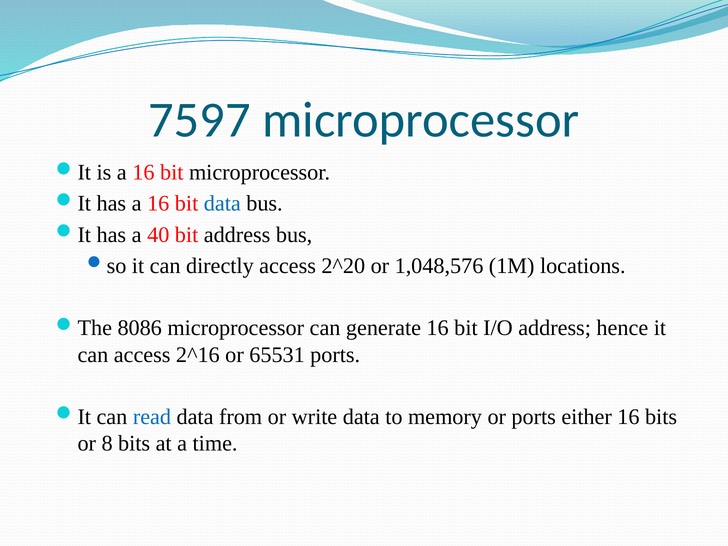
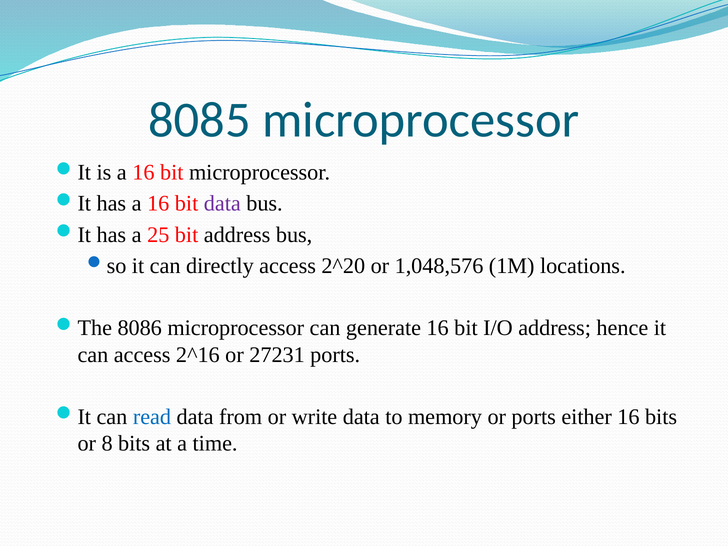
7597: 7597 -> 8085 (199, 120)
data colour: blue -> purple (222, 204)
40: 40 -> 25 (158, 235)
65531: 65531 -> 27231 (277, 355)
